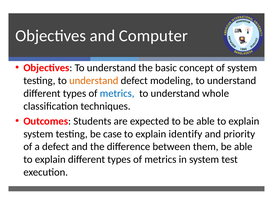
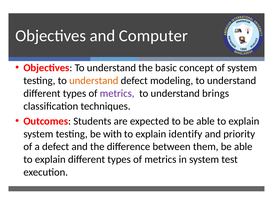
metrics colour: blue -> purple (117, 93)
whole: whole -> brings (216, 93)
case: case -> with (112, 134)
